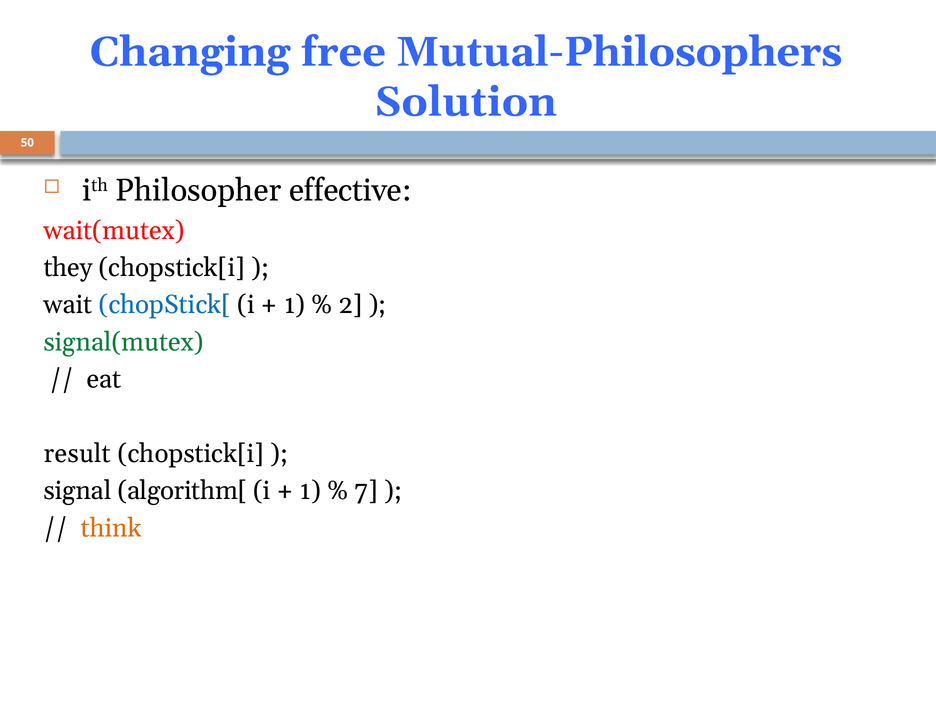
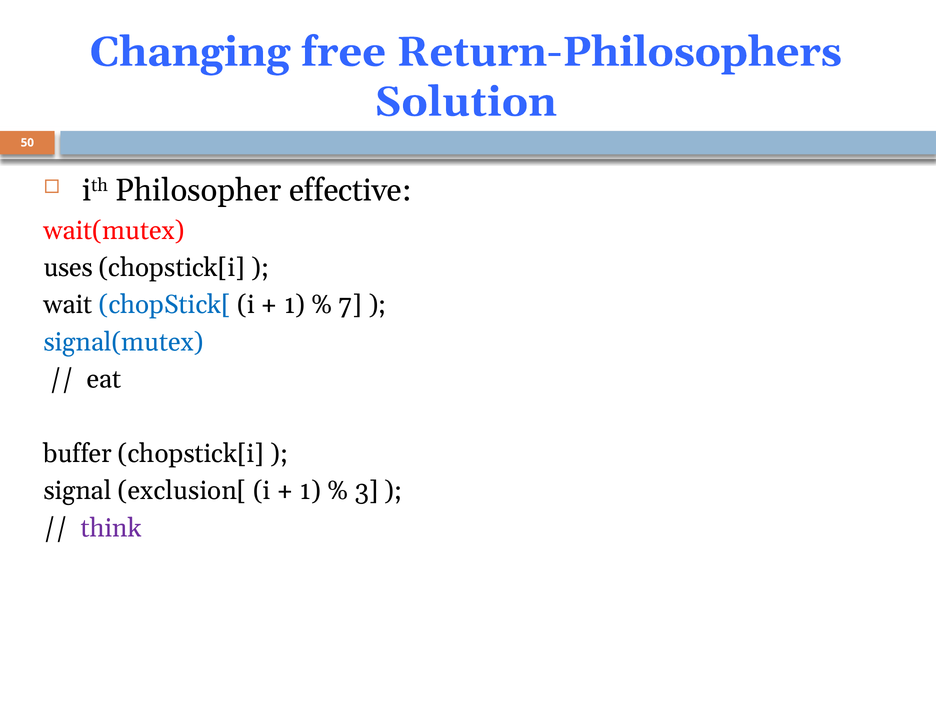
Mutual-Philosophers: Mutual-Philosophers -> Return-Philosophers (619, 52)
they: they -> uses (68, 268)
2: 2 -> 7 (350, 305)
signal(mutex colour: green -> blue (124, 342)
result: result -> buffer (78, 454)
algorithm[: algorithm[ -> exclusion[ (182, 491)
7: 7 -> 3 (367, 491)
think colour: orange -> purple (111, 528)
